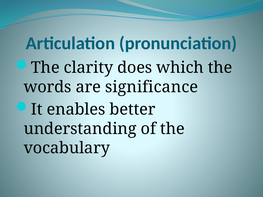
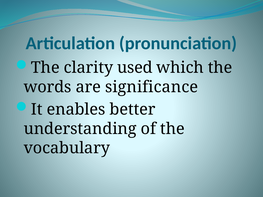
does: does -> used (135, 68)
